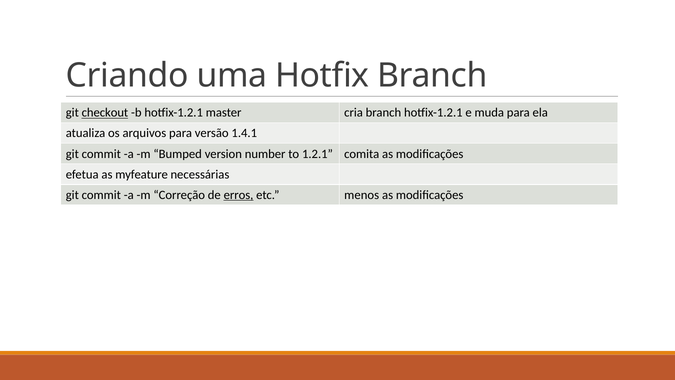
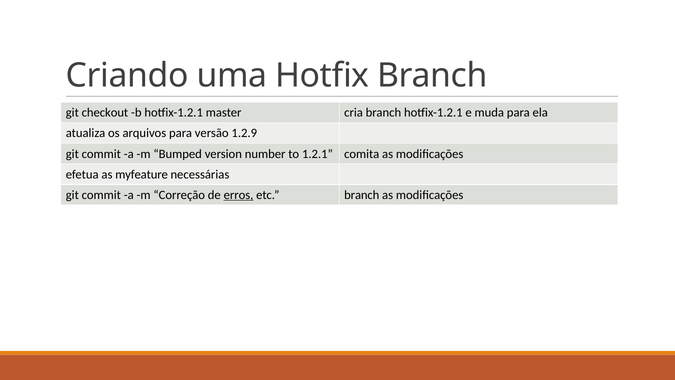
checkout underline: present -> none (105, 113)
1.4.1: 1.4.1 -> 1.2.9 (244, 133)
etc menos: menos -> branch (362, 195)
